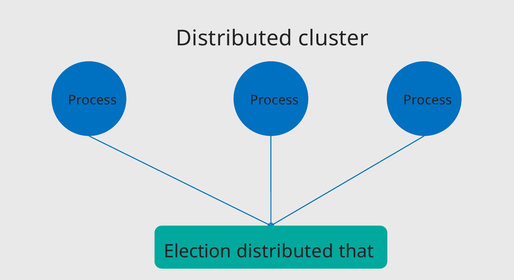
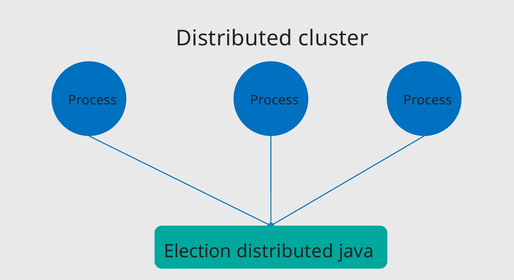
that: that -> java (356, 252)
